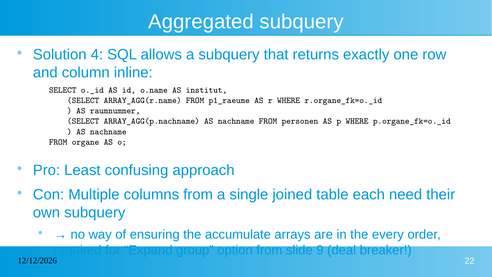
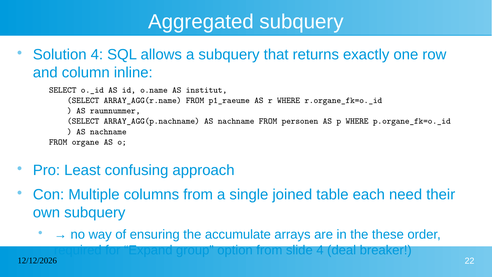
every: every -> these (388, 234)
slide 9: 9 -> 4 (320, 250)
